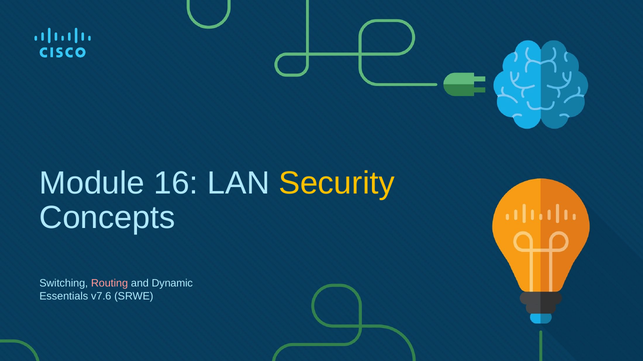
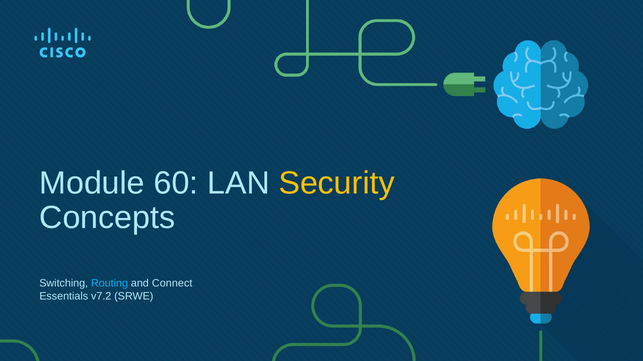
16: 16 -> 60 (176, 183)
Routing colour: pink -> light blue (110, 284)
Dynamic: Dynamic -> Connect (172, 284)
v7.6: v7.6 -> v7.2 (101, 297)
